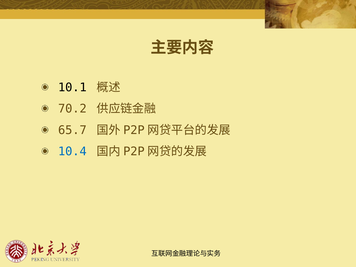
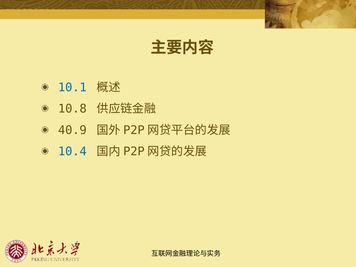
10.1 colour: black -> blue (72, 87)
70.2: 70.2 -> 10.8 (72, 109)
65.7: 65.7 -> 40.9 (72, 130)
